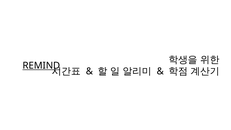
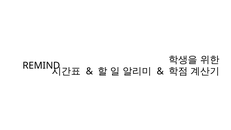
REMIND underline: present -> none (41, 66)
